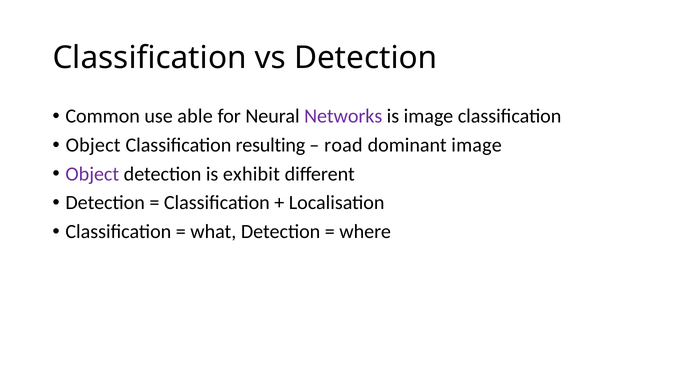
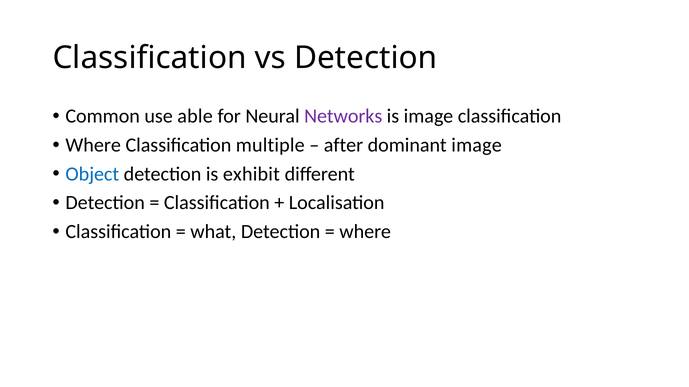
Object: Object -> Where (93, 145)
resulting: resulting -> multiple (270, 145)
road: road -> after (343, 145)
Object colour: purple -> blue (92, 174)
